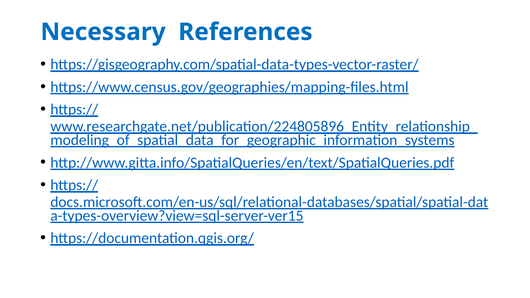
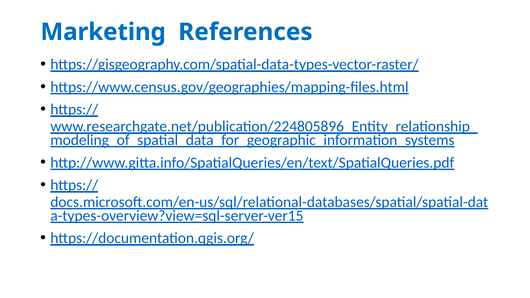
Necessary: Necessary -> Marketing (103, 32)
